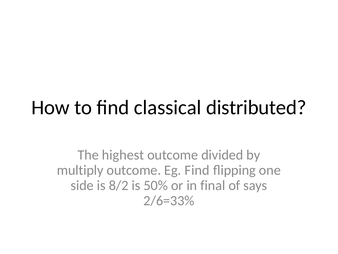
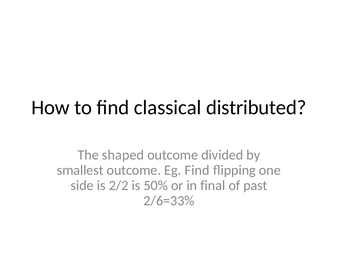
highest: highest -> shaped (123, 155)
multiply: multiply -> smallest (80, 170)
8/2: 8/2 -> 2/2 (119, 185)
says: says -> past (255, 185)
